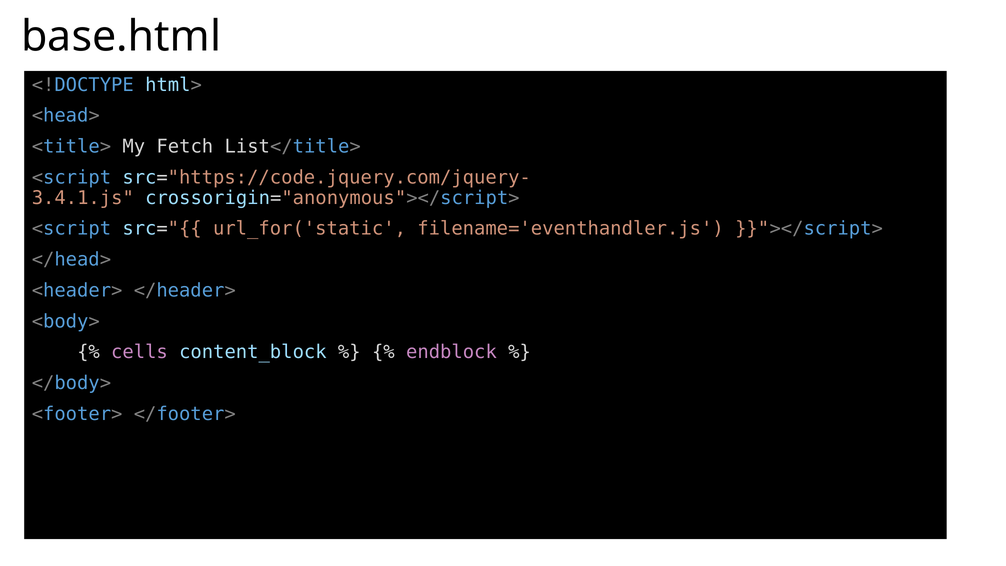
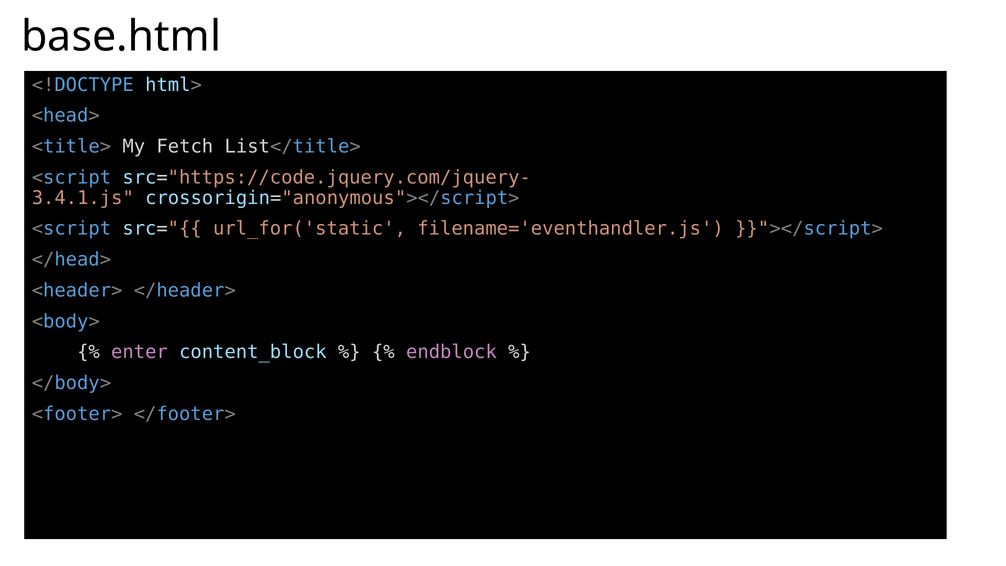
cells: cells -> enter (139, 352)
